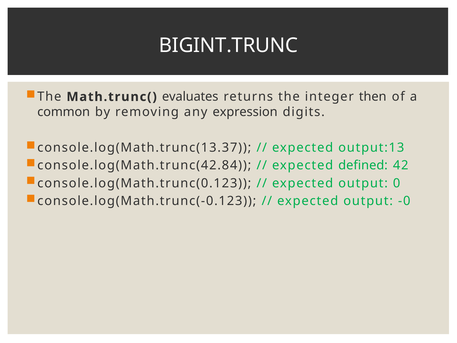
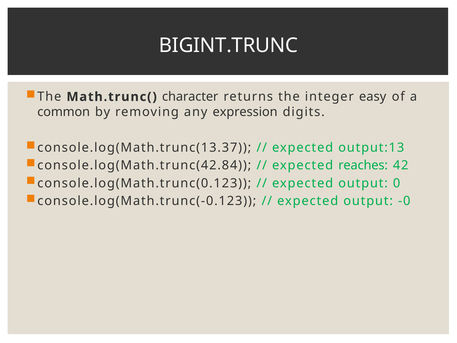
evaluates: evaluates -> character (190, 97)
then: then -> easy (373, 97)
defined: defined -> reaches (363, 165)
